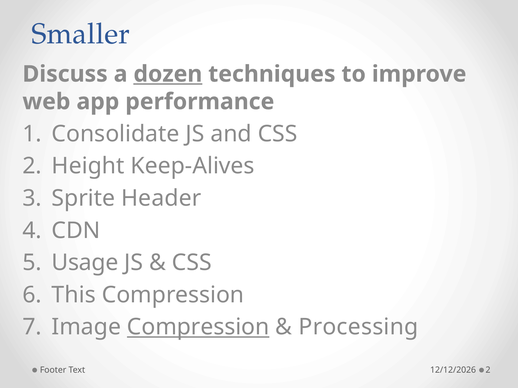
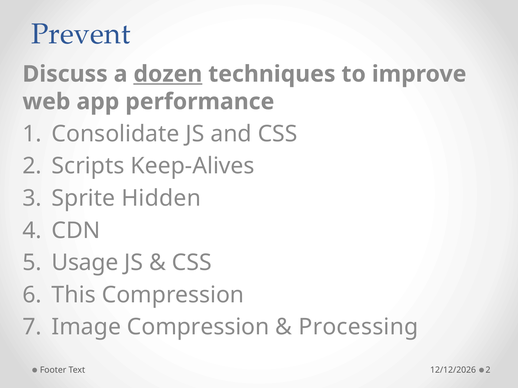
Smaller: Smaller -> Prevent (81, 34)
Height: Height -> Scripts (88, 166)
Header: Header -> Hidden (161, 199)
Compression underline: present -> none (198, 327)
